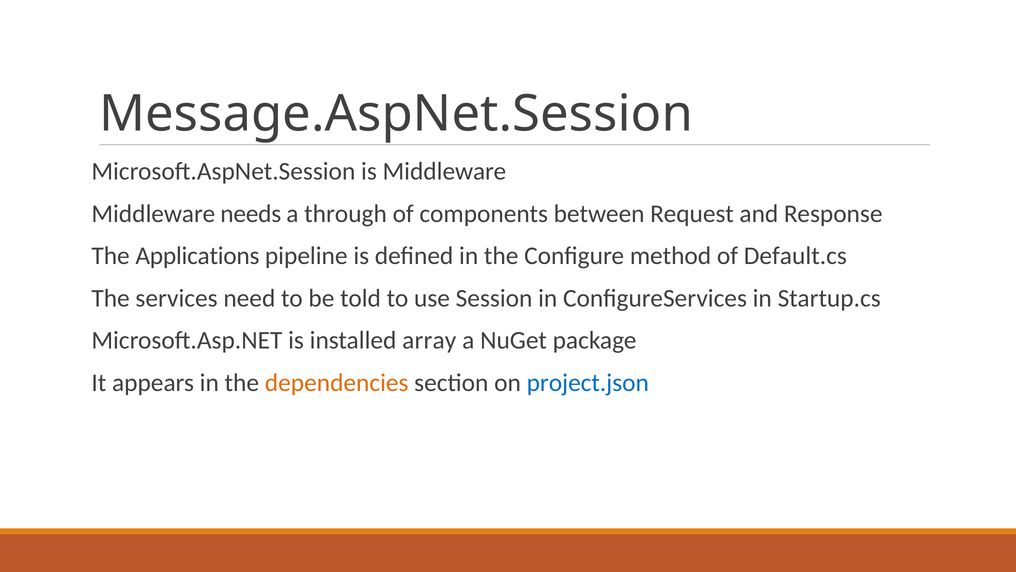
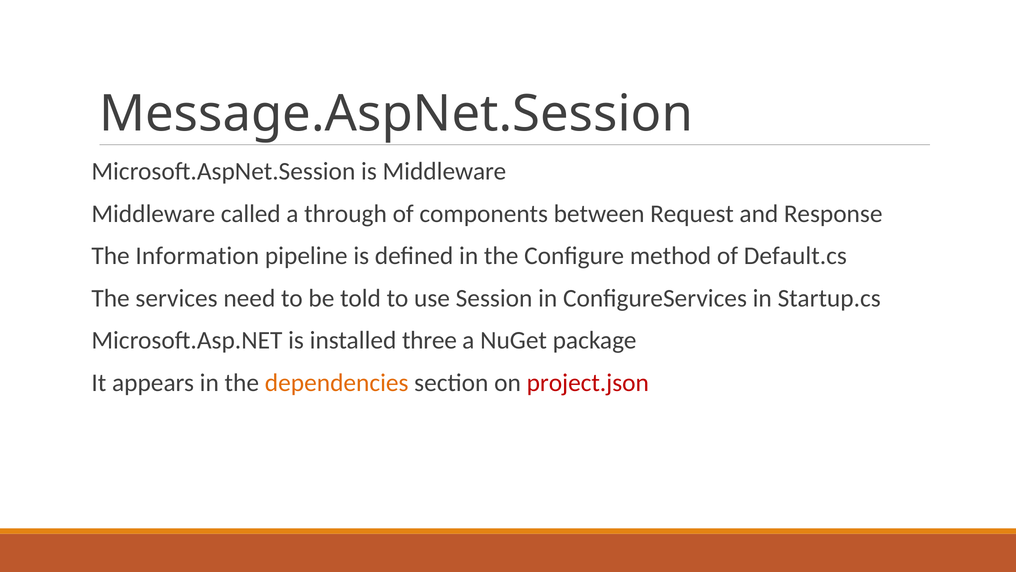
needs: needs -> called (251, 213)
Applications: Applications -> Information (197, 256)
array: array -> three (429, 340)
project.json colour: blue -> red (588, 382)
